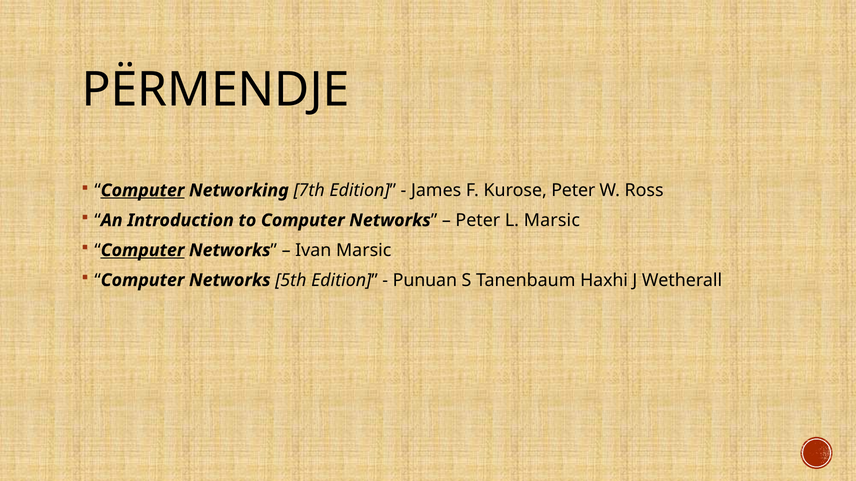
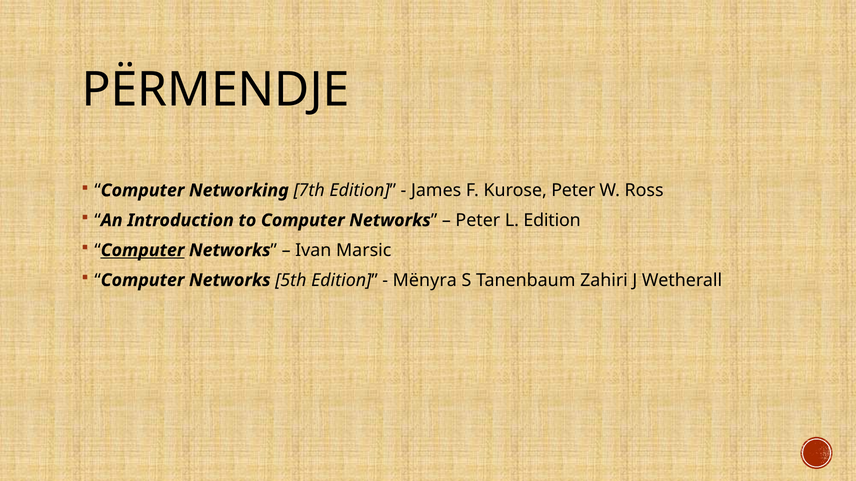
Computer underline: present -> none (143, 191)
L Marsic: Marsic -> Edition (552, 221)
Punuan: Punuan -> Mënyra (425, 280)
Haxhi: Haxhi -> Zahiri (604, 280)
